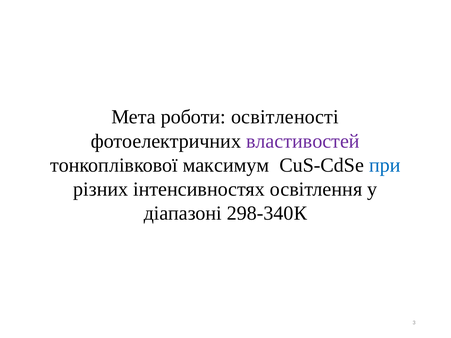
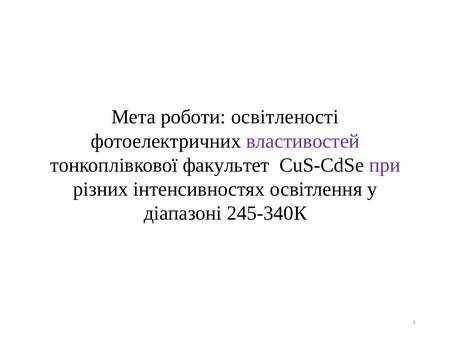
максимум: максимум -> факультет (226, 165)
при colour: blue -> purple (385, 165)
298-340К: 298-340К -> 245-340К (267, 213)
